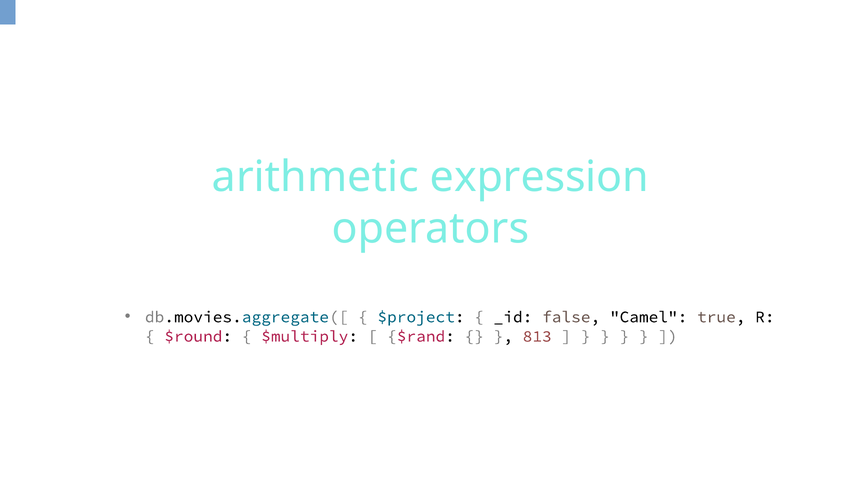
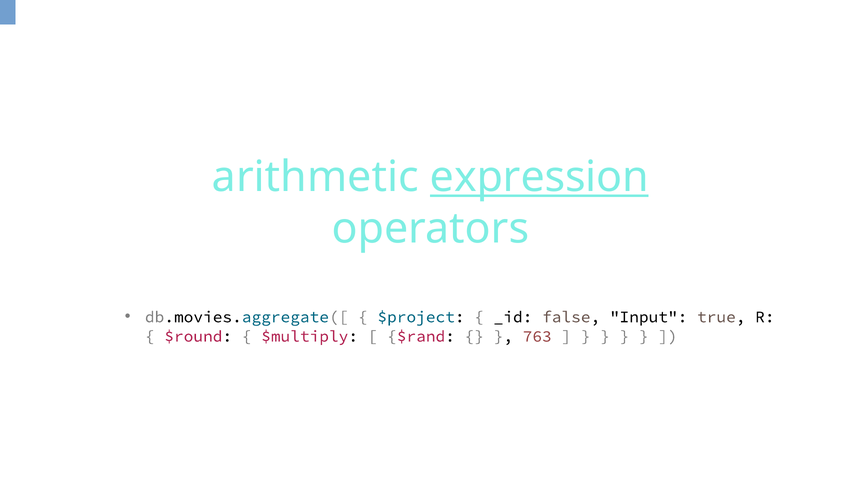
expression underline: none -> present (539, 177)
Camel: Camel -> Input (649, 317)
813: 813 -> 763 (537, 337)
